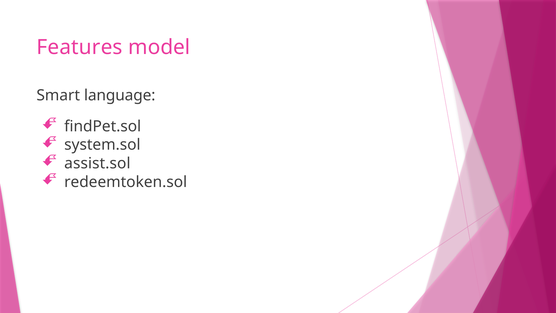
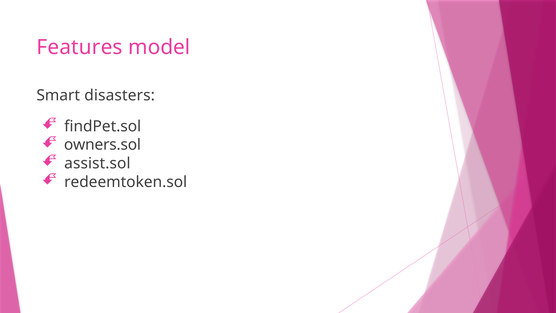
language: language -> disasters (120, 95)
system.sol: system.sol -> owners.sol (102, 145)
